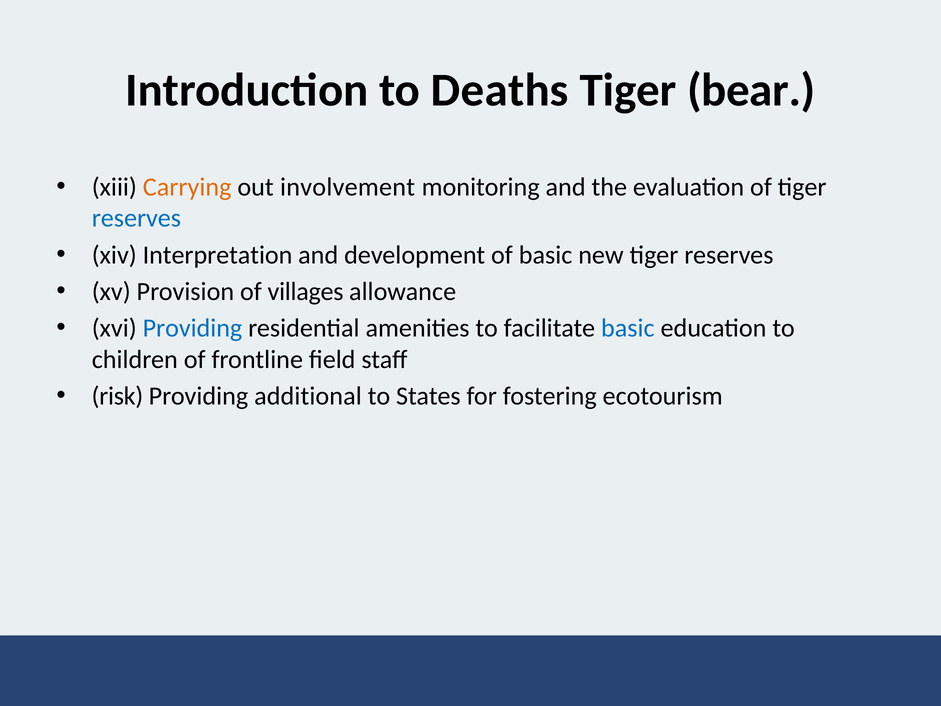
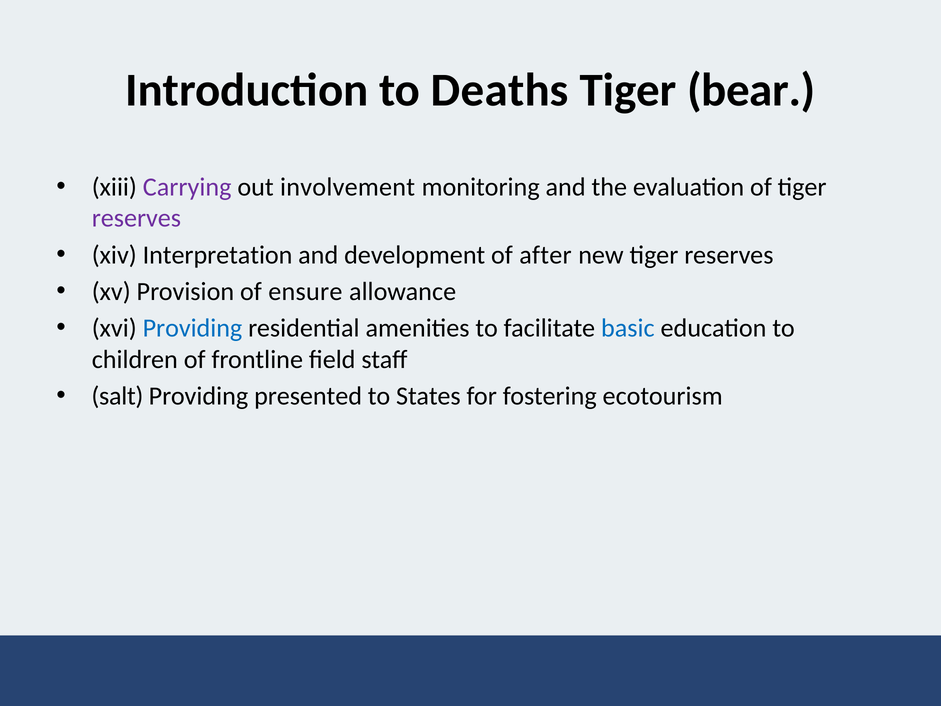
Carrying colour: orange -> purple (187, 187)
reserves colour: blue -> purple (136, 218)
of basic: basic -> after (545, 255)
villages: villages -> ensure (305, 291)
risk: risk -> salt (117, 396)
additional: additional -> presented (308, 396)
